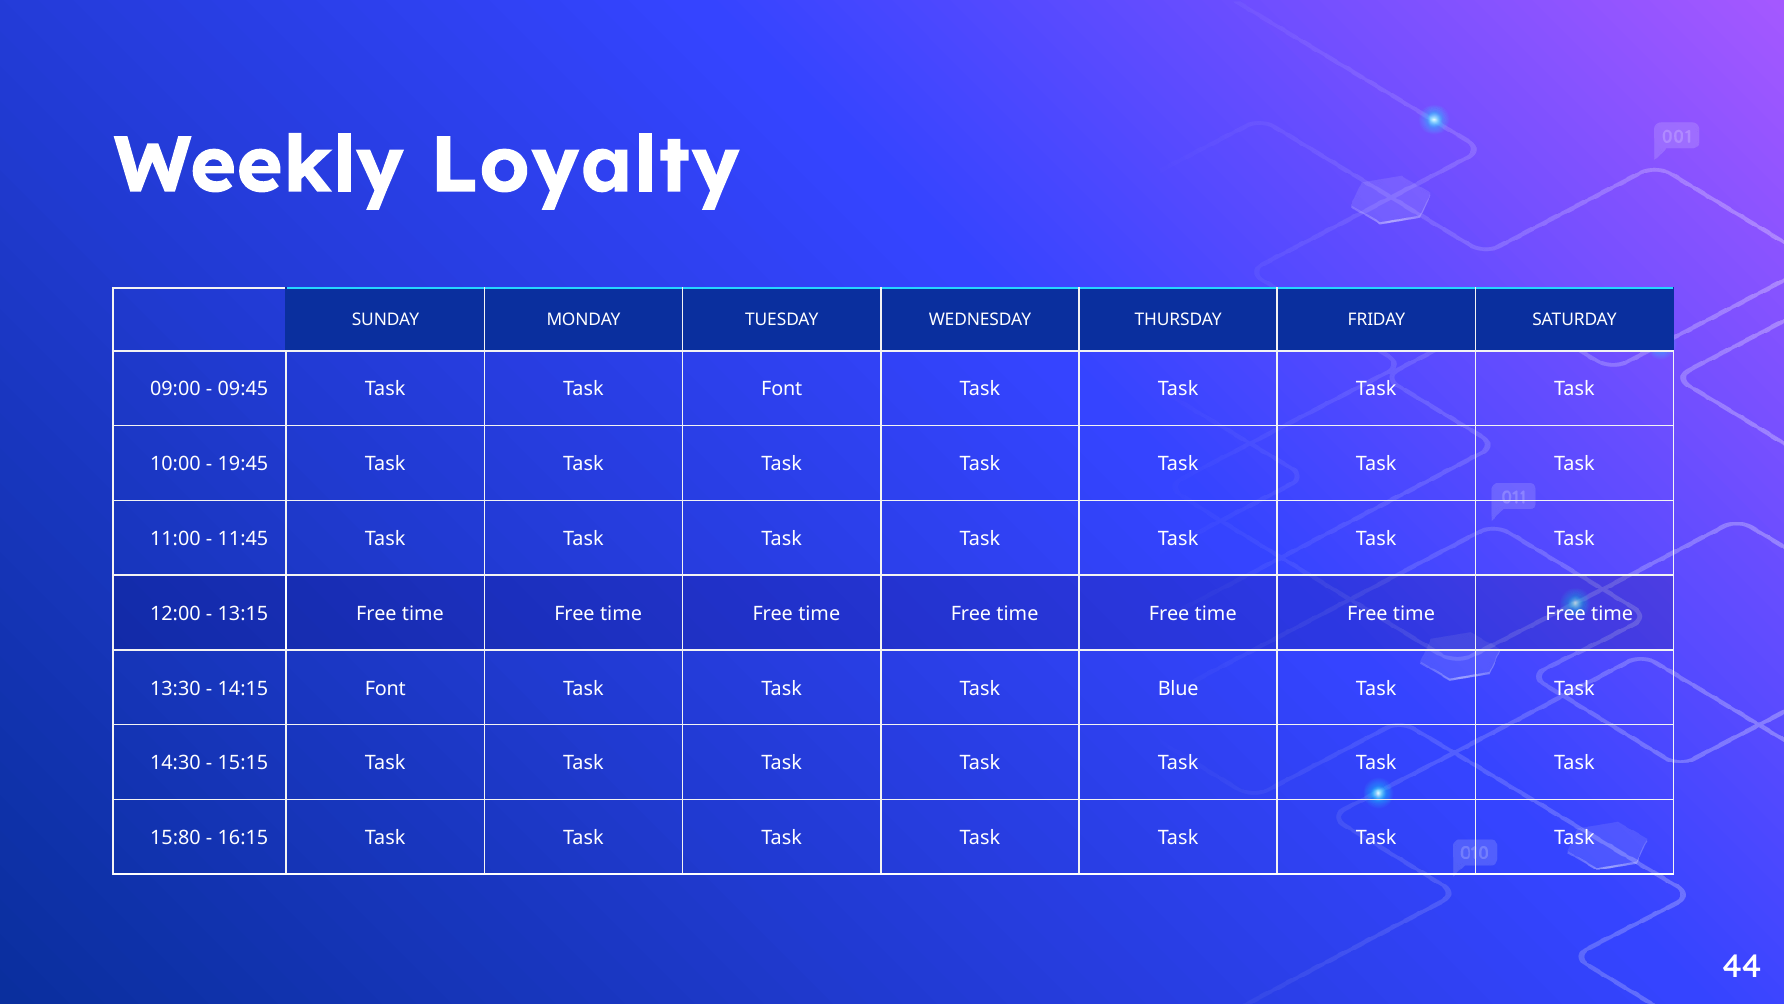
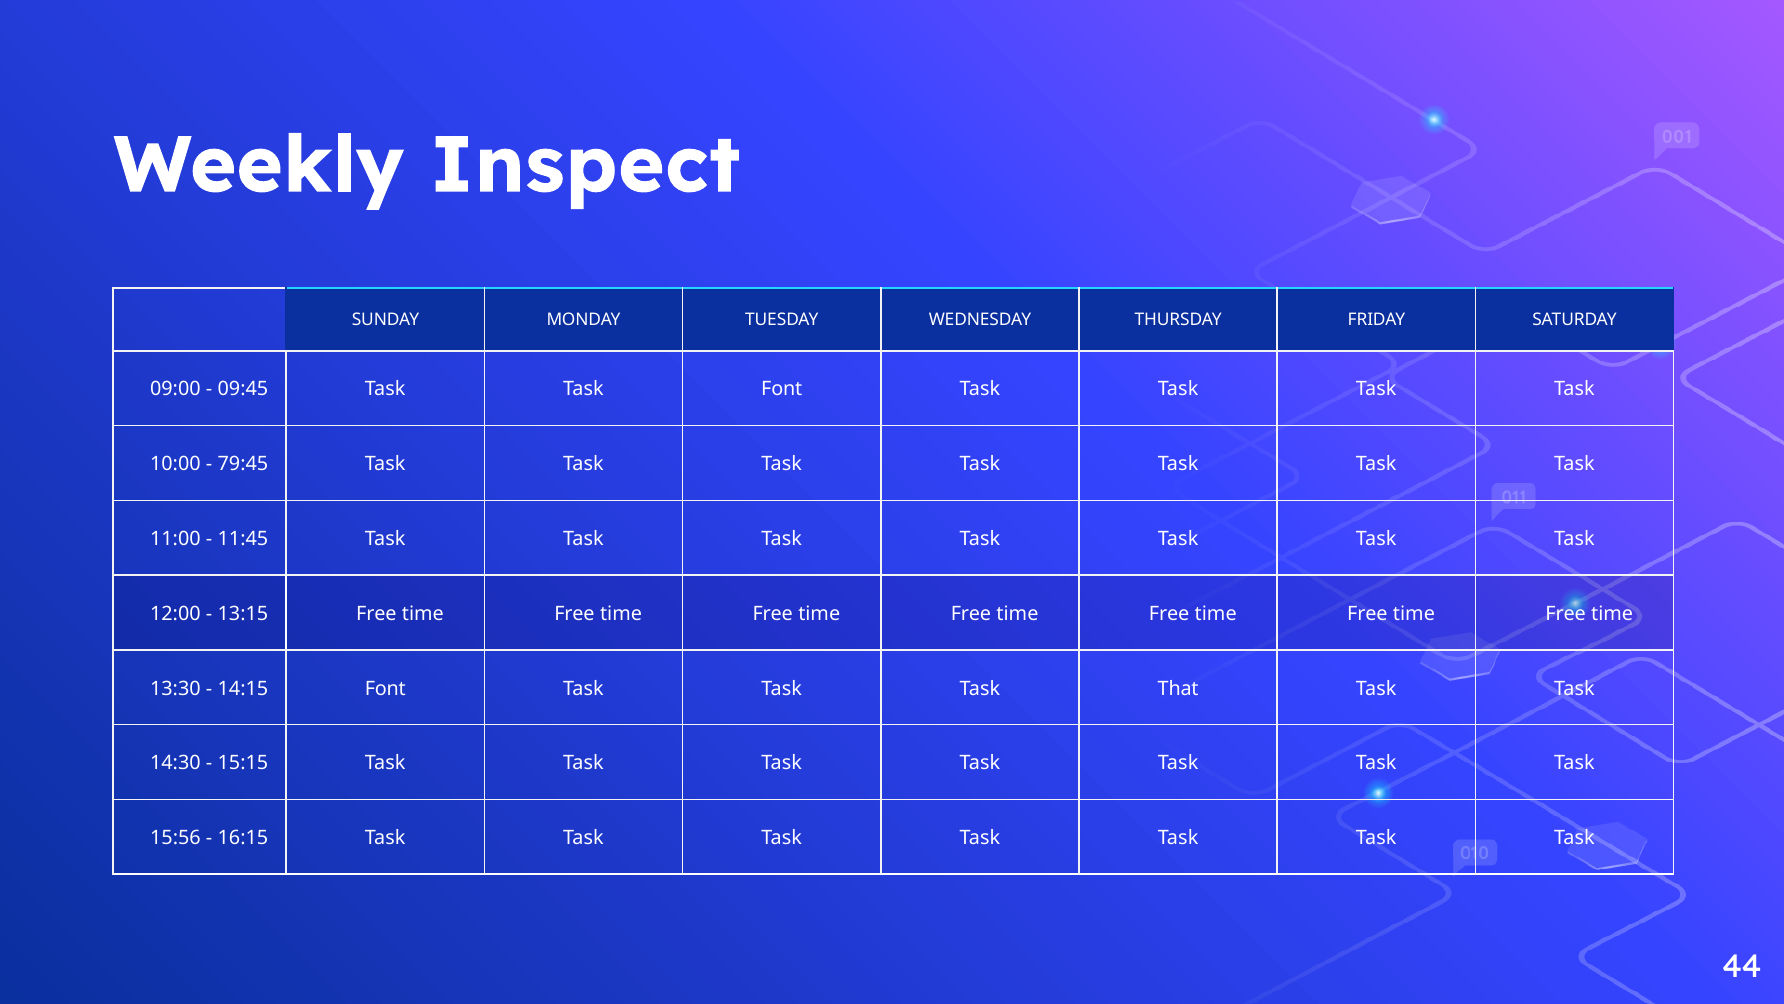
Loyalty: Loyalty -> Inspect (585, 165)
19:45: 19:45 -> 79:45 (243, 464)
Blue: Blue -> That (1178, 688)
15:80: 15:80 -> 15:56 (175, 838)
